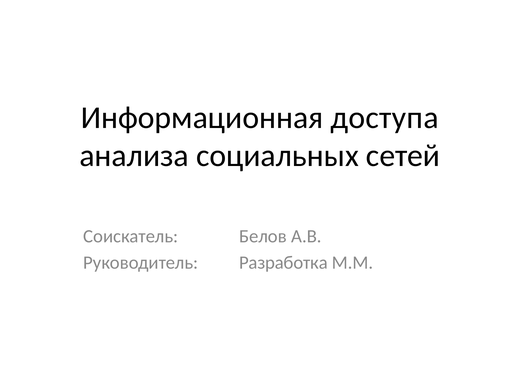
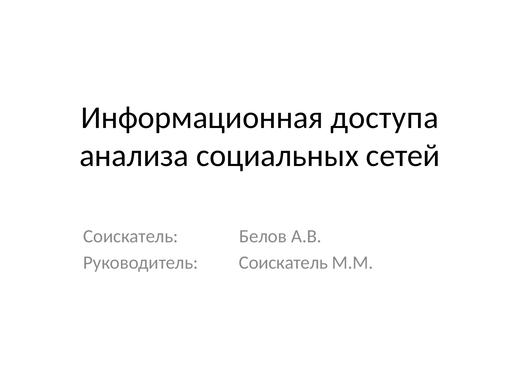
Руководитель Разработка: Разработка -> Соискатель (283, 263)
